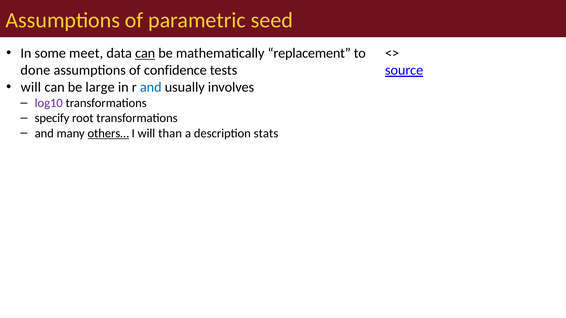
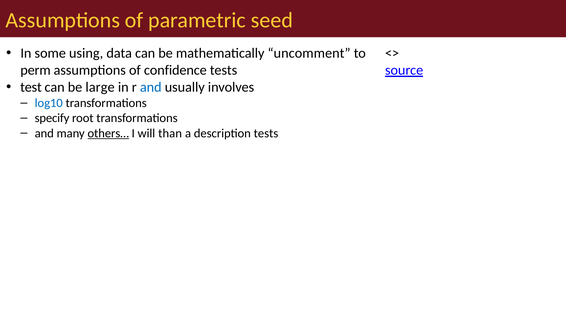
meet: meet -> using (86, 53)
can underline: present -> none (145, 53)
replacement: replacement -> uncomment (309, 53)
done: done -> perm (36, 70)
will: will -> test (31, 87)
log10 colour: purple -> blue (49, 103)
description stats: stats -> tests (266, 133)
